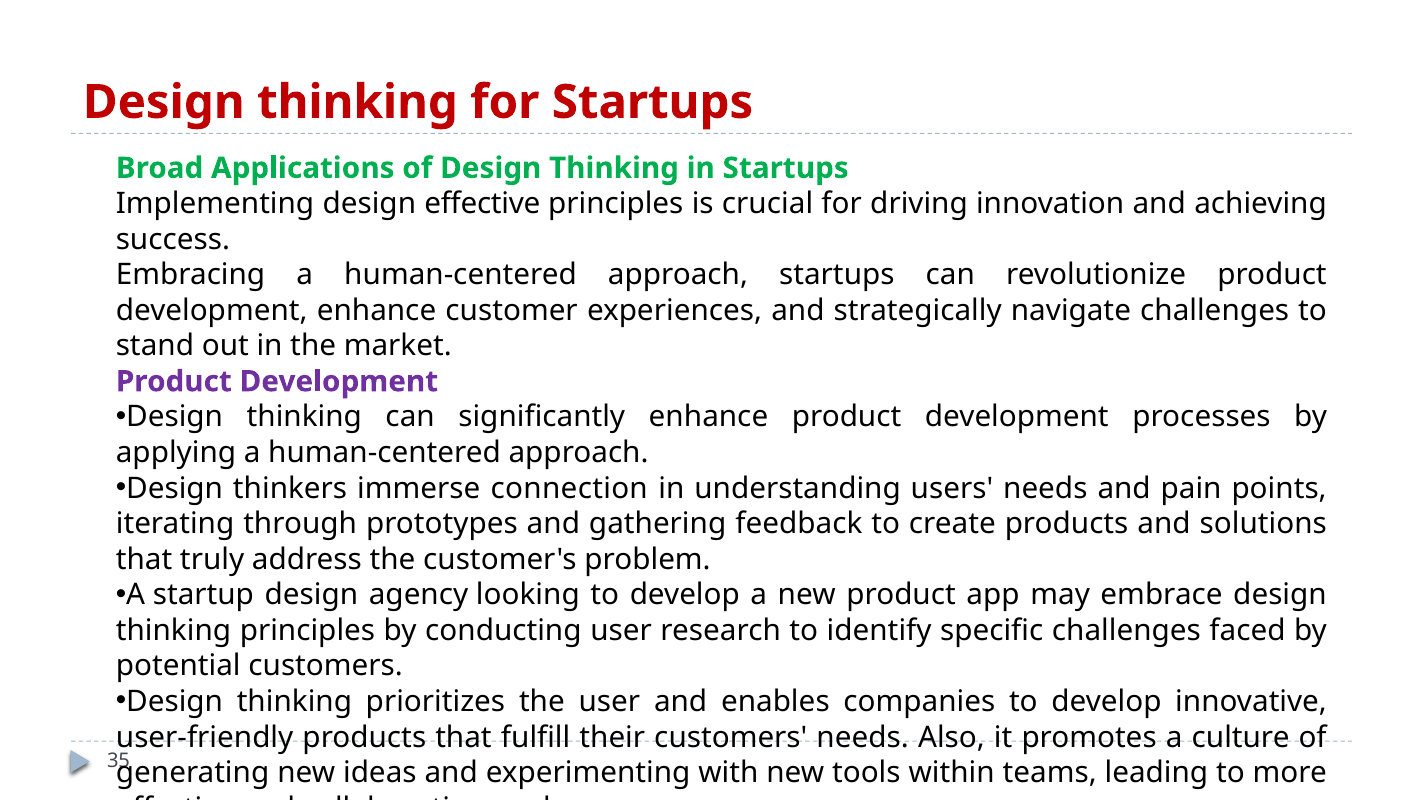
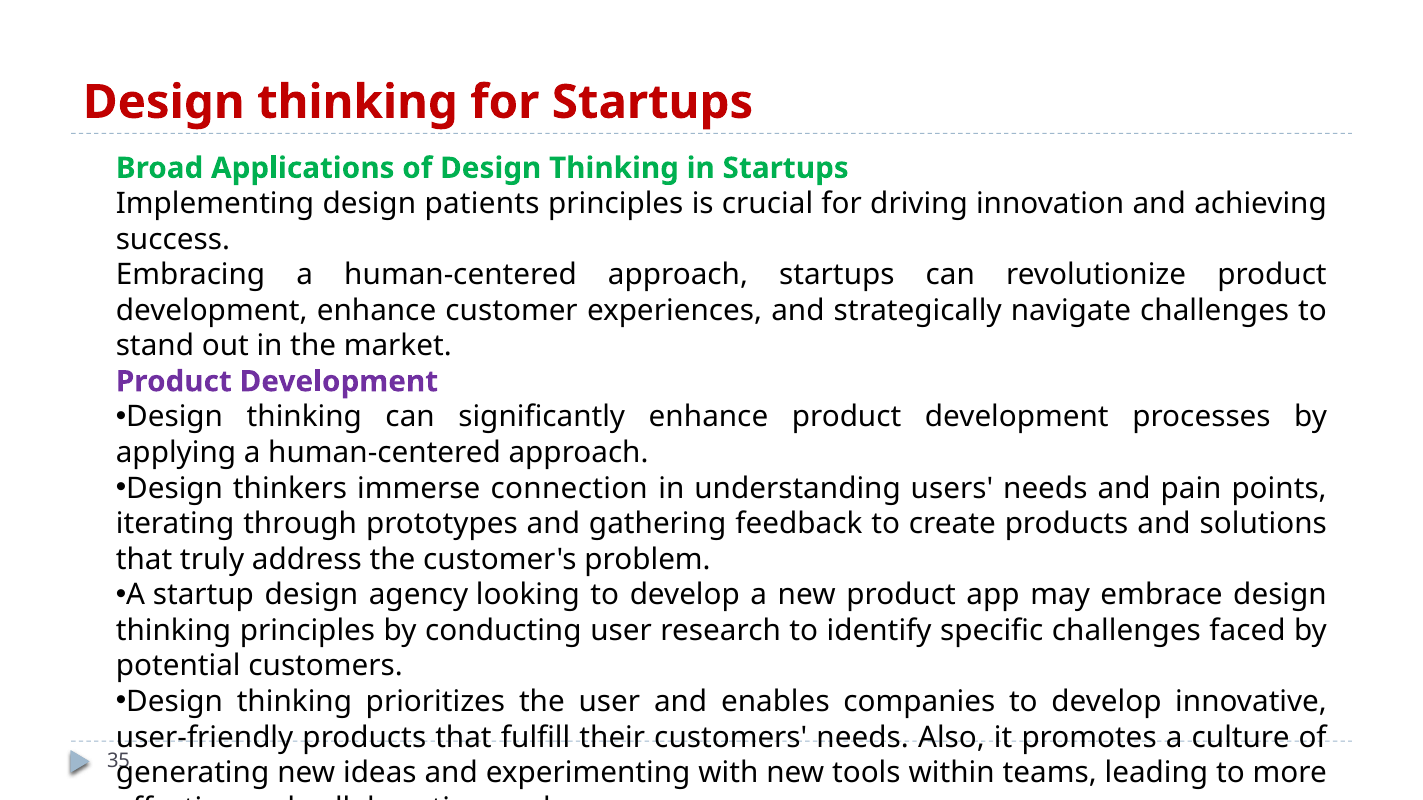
design effective: effective -> patients (482, 204)
